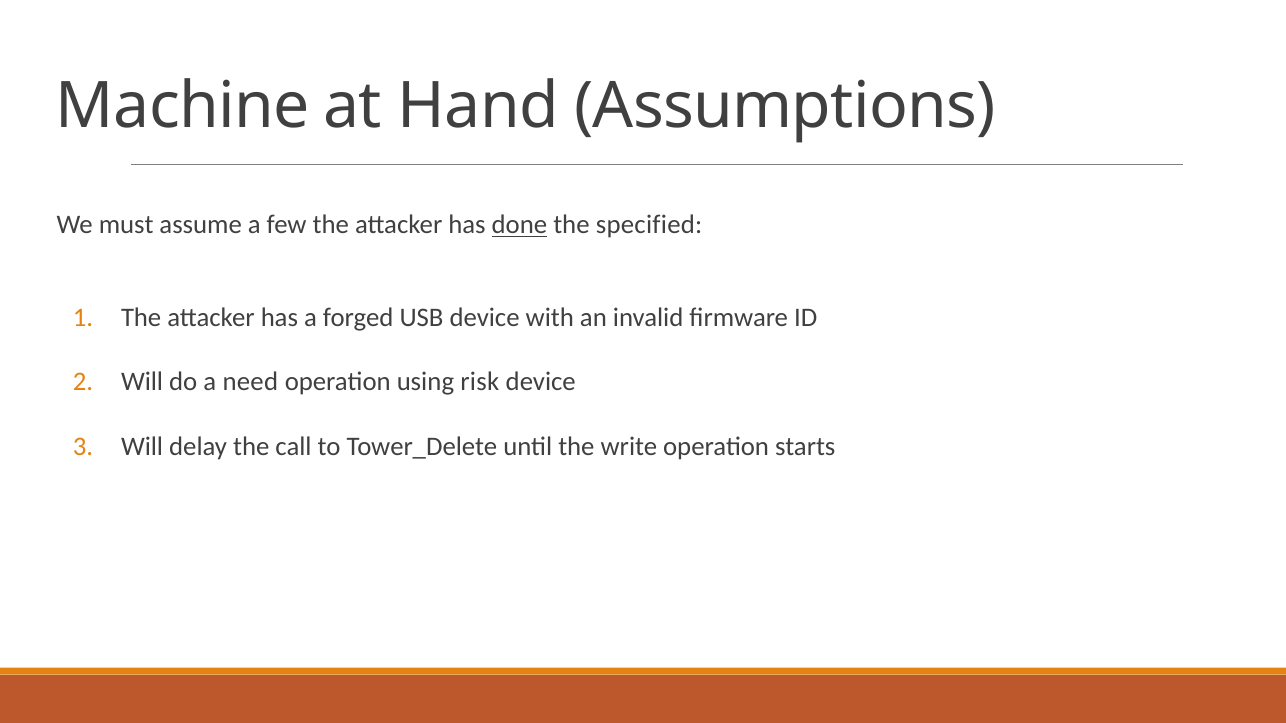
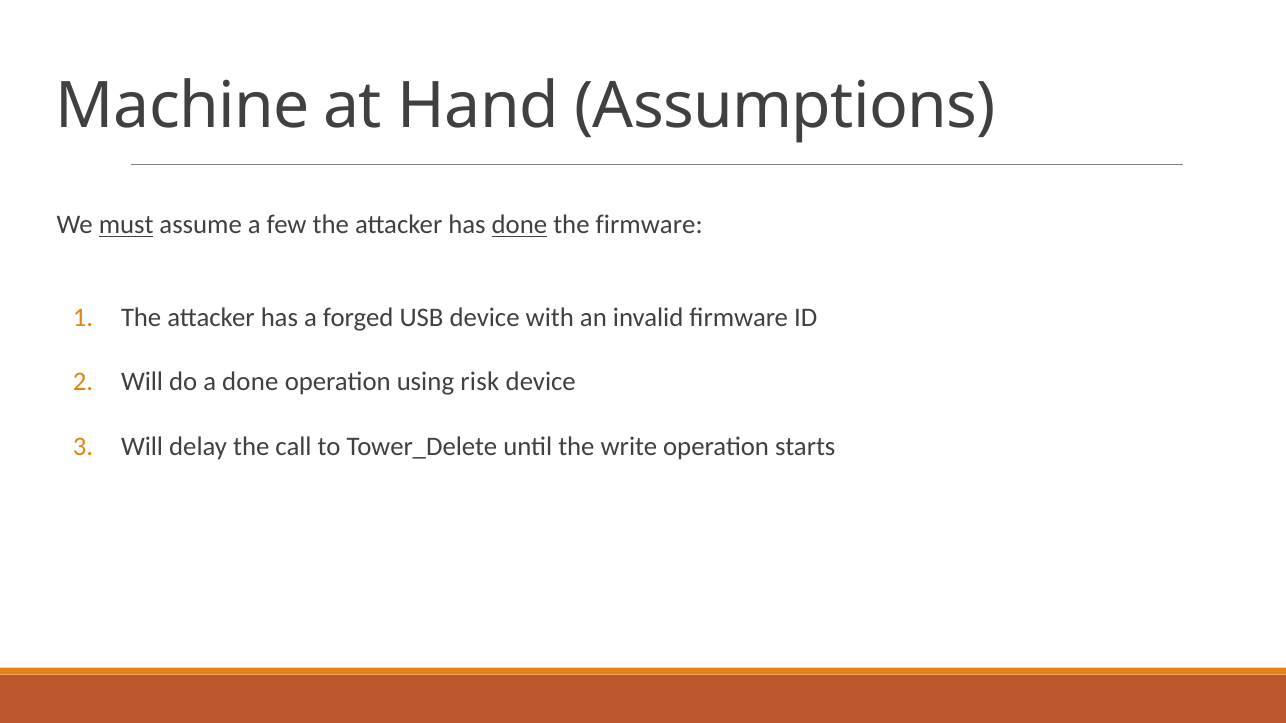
must underline: none -> present (126, 225)
the specified: specified -> firmware (649, 225)
a need: need -> done (250, 382)
